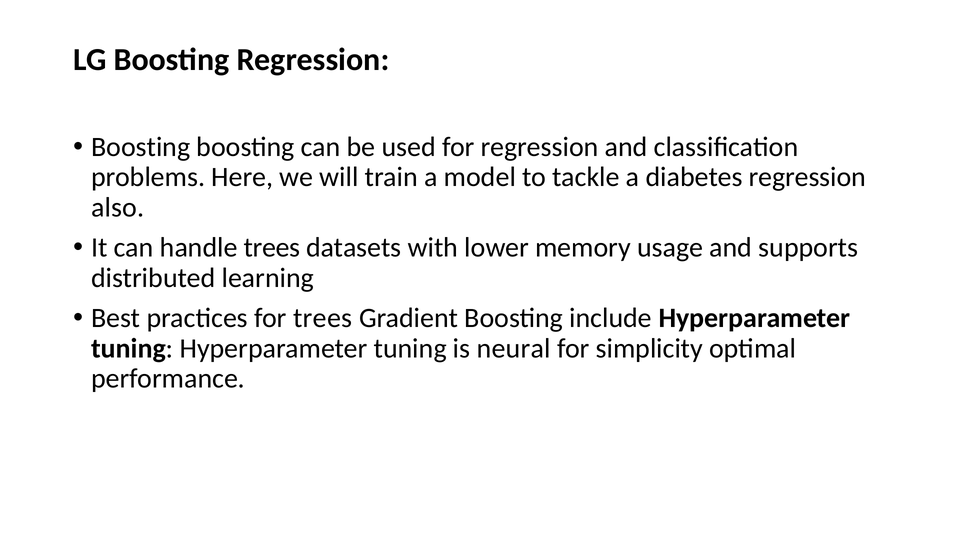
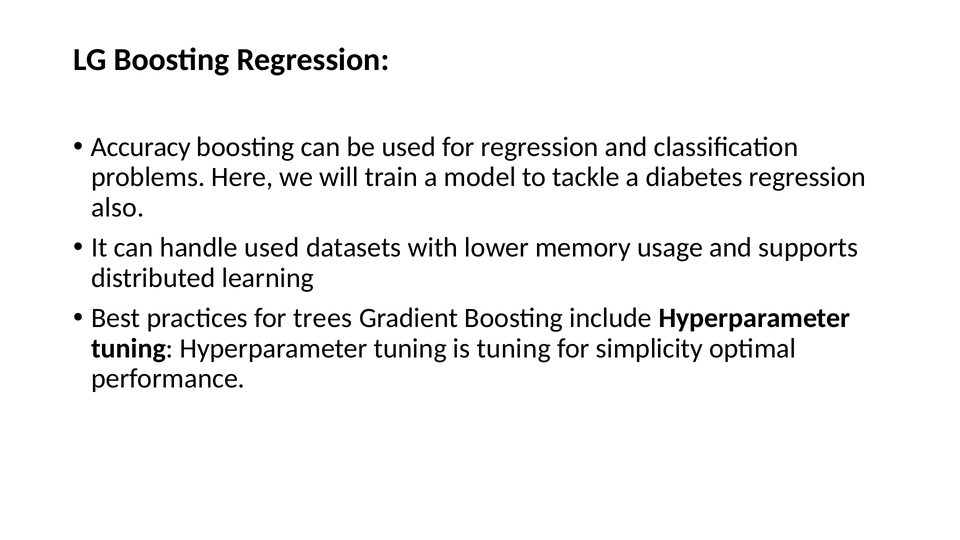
Boosting: Boosting -> Accuracy (141, 147)
handle trees: trees -> used (272, 248)
is neural: neural -> tuning (514, 348)
